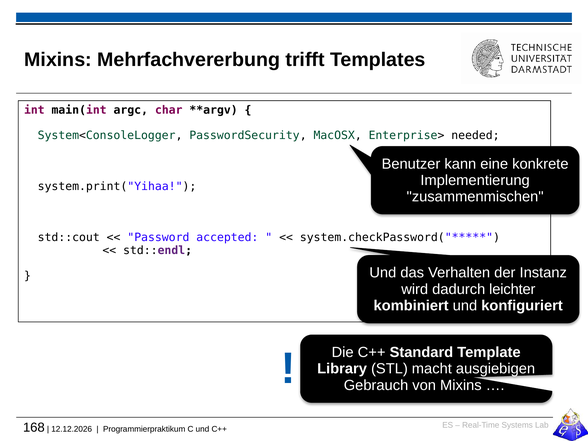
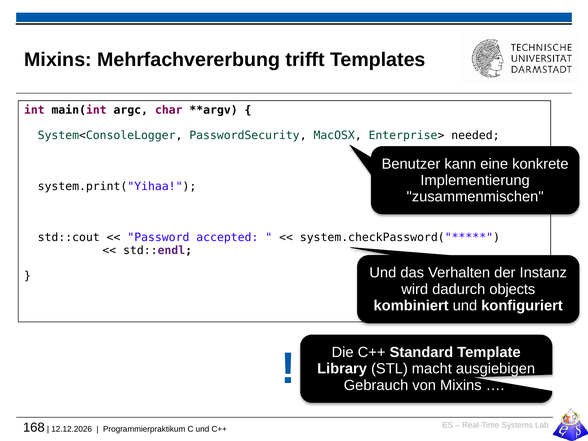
leichter: leichter -> objects (512, 289)
